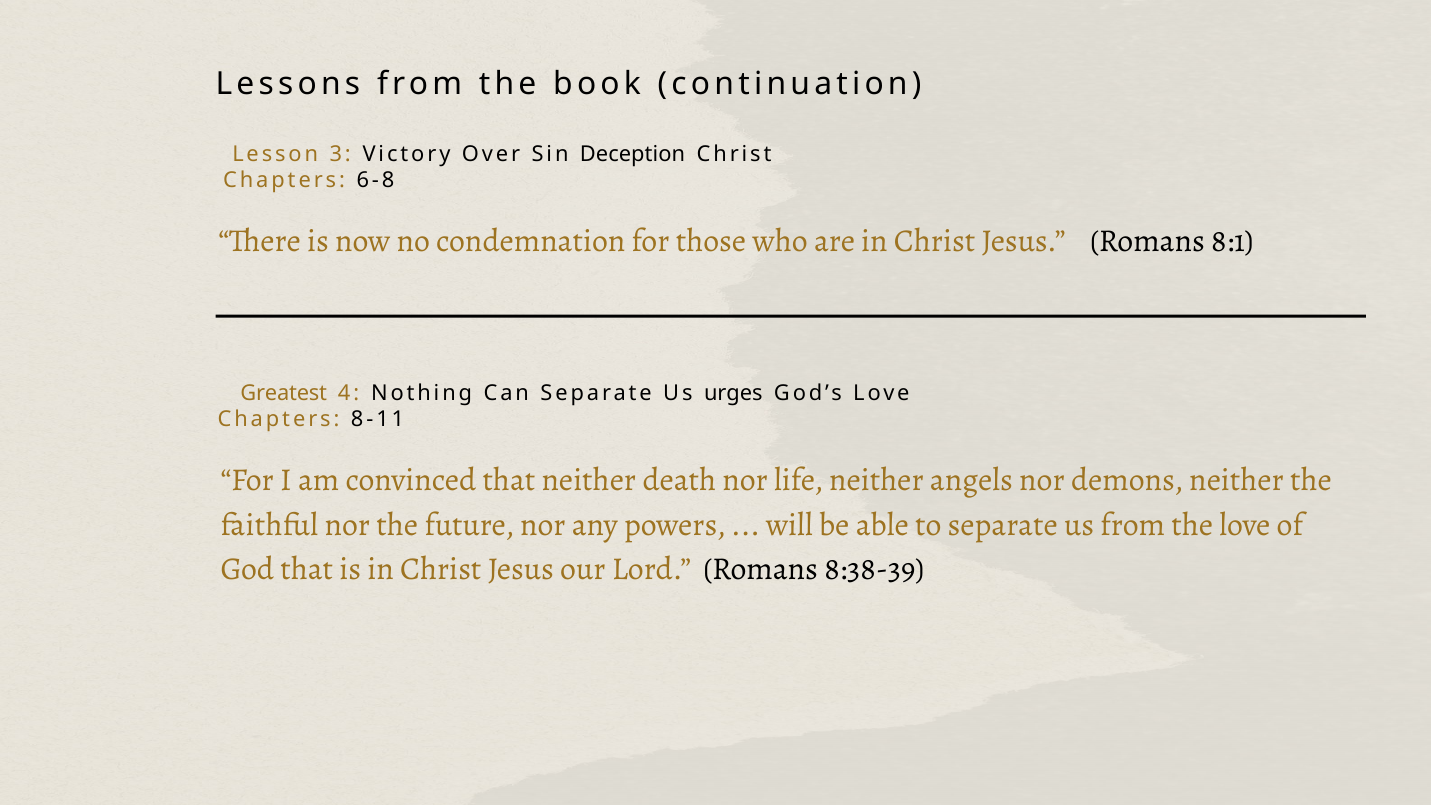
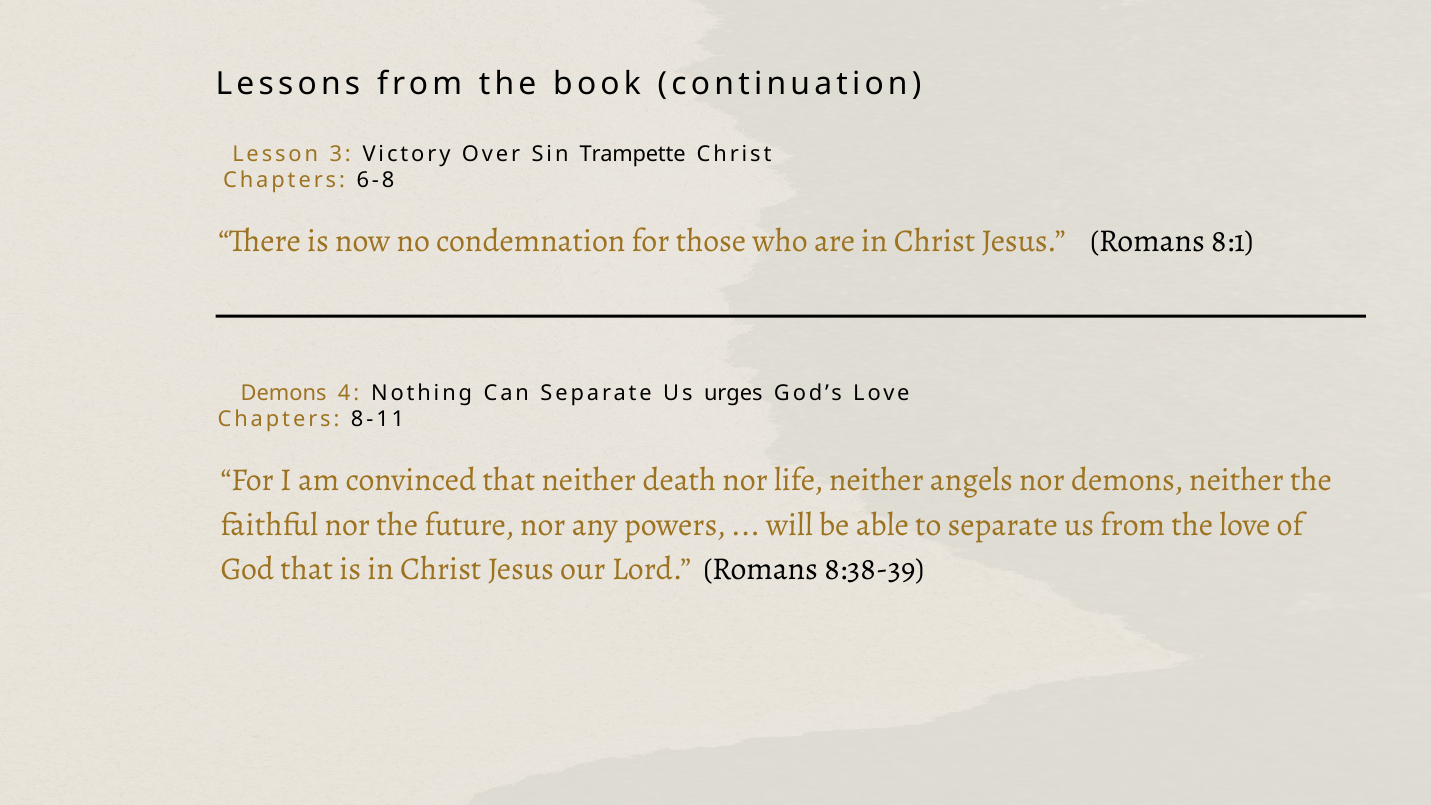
Deception: Deception -> Trampette (633, 154)
Greatest: Greatest -> Demons (284, 393)
